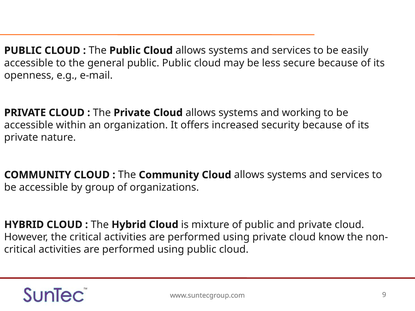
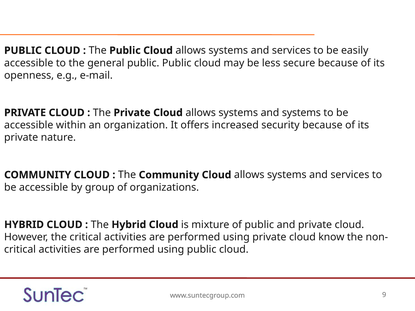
and working: working -> systems (301, 113)
